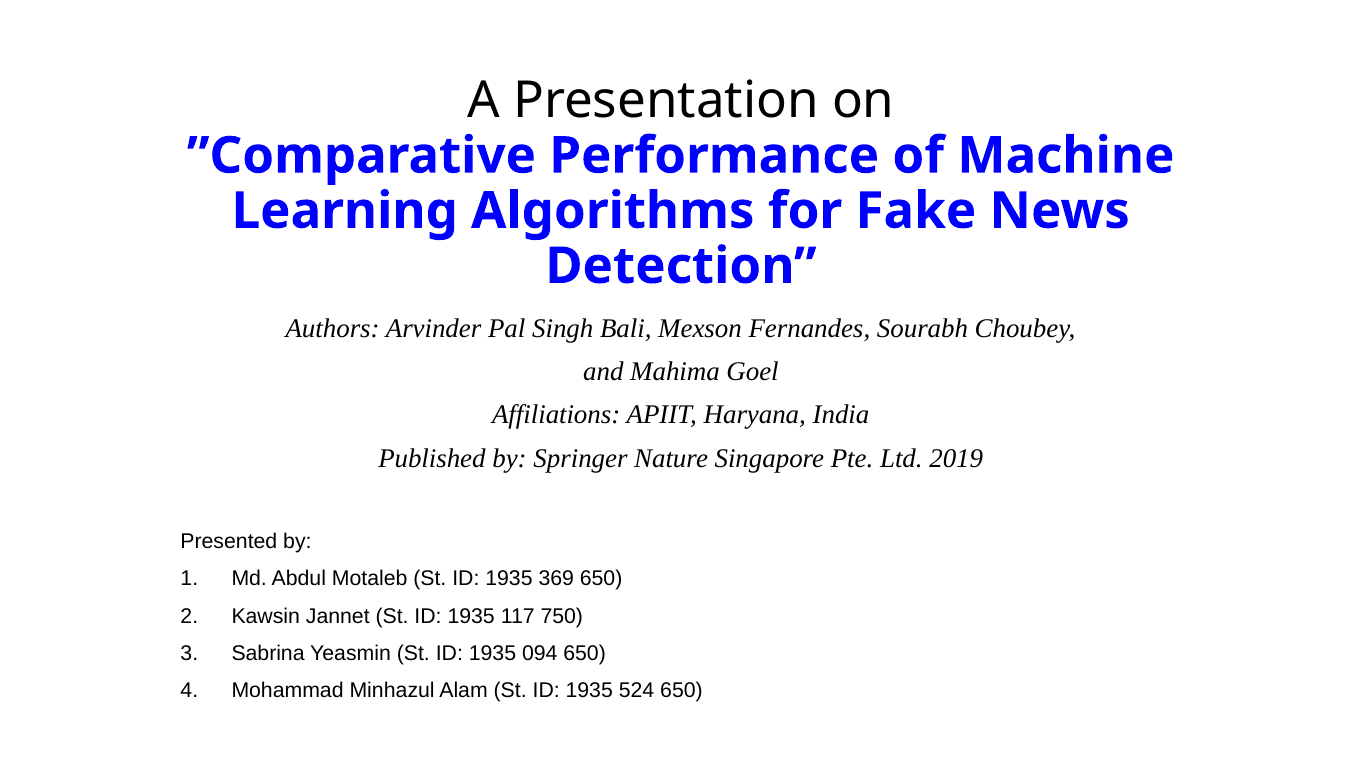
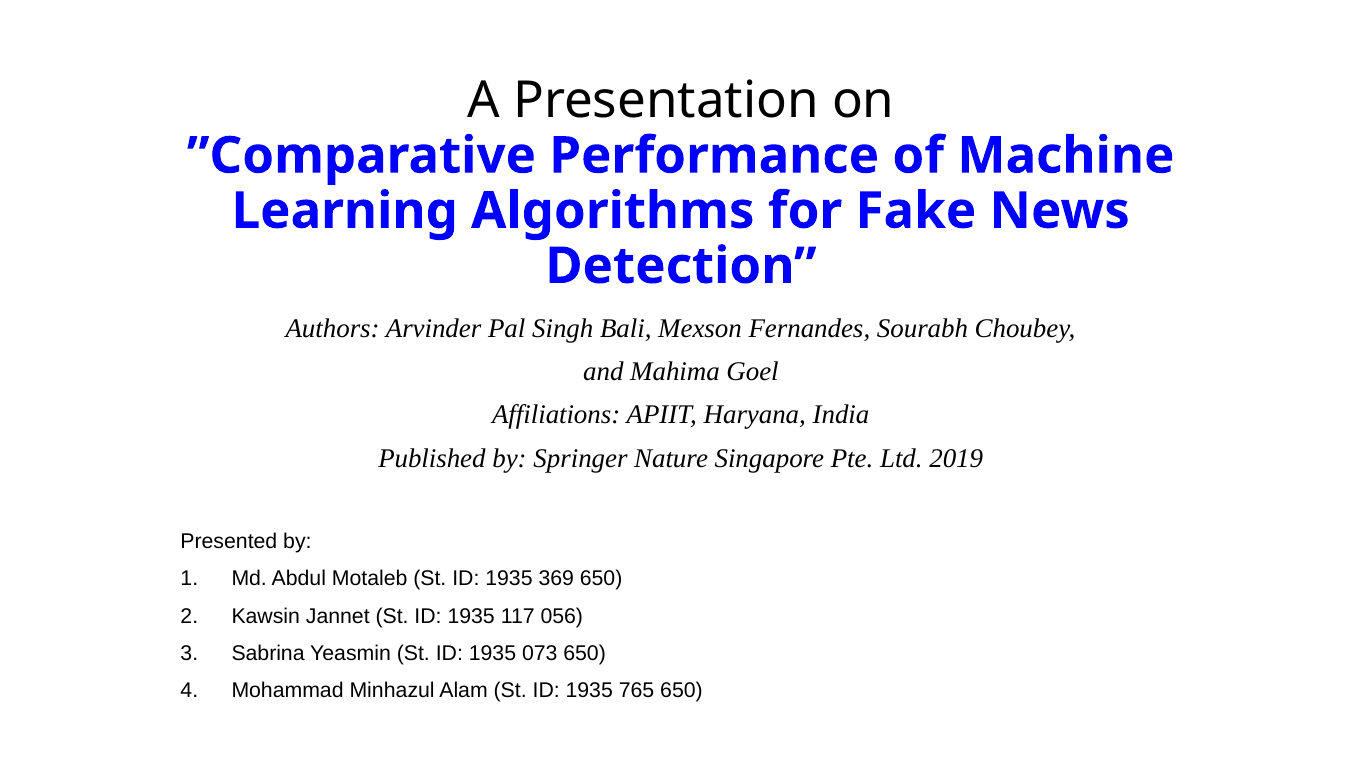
750: 750 -> 056 (562, 616)
094: 094 -> 073 (540, 653)
524: 524 -> 765 (637, 691)
